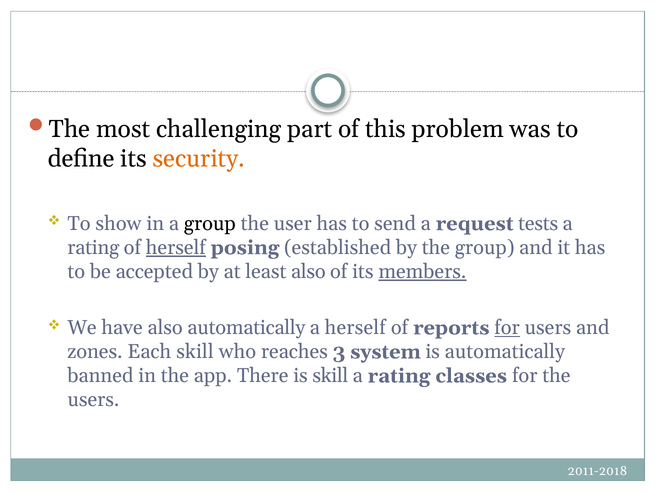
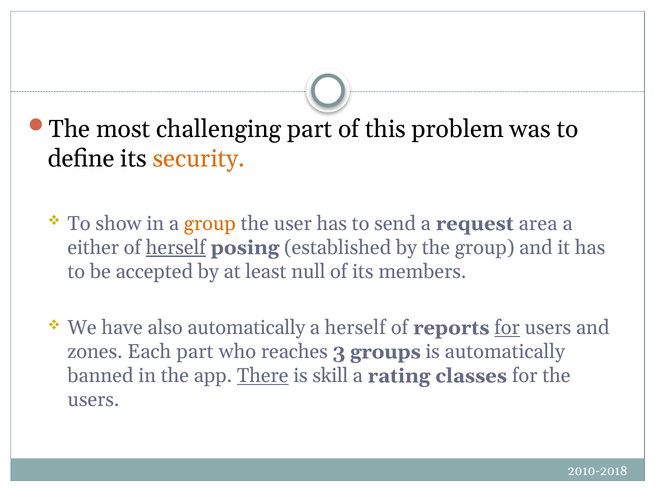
group colour: black -> orange (210, 224)
tests: tests -> area (538, 224)
rating: rating -> either (93, 248)
least also: also -> null (308, 272)
members underline: present -> none (422, 272)
Each skill: skill -> part (195, 352)
system: system -> groups (385, 352)
There underline: none -> present (263, 376)
2011-2018: 2011-2018 -> 2010-2018 (598, 471)
